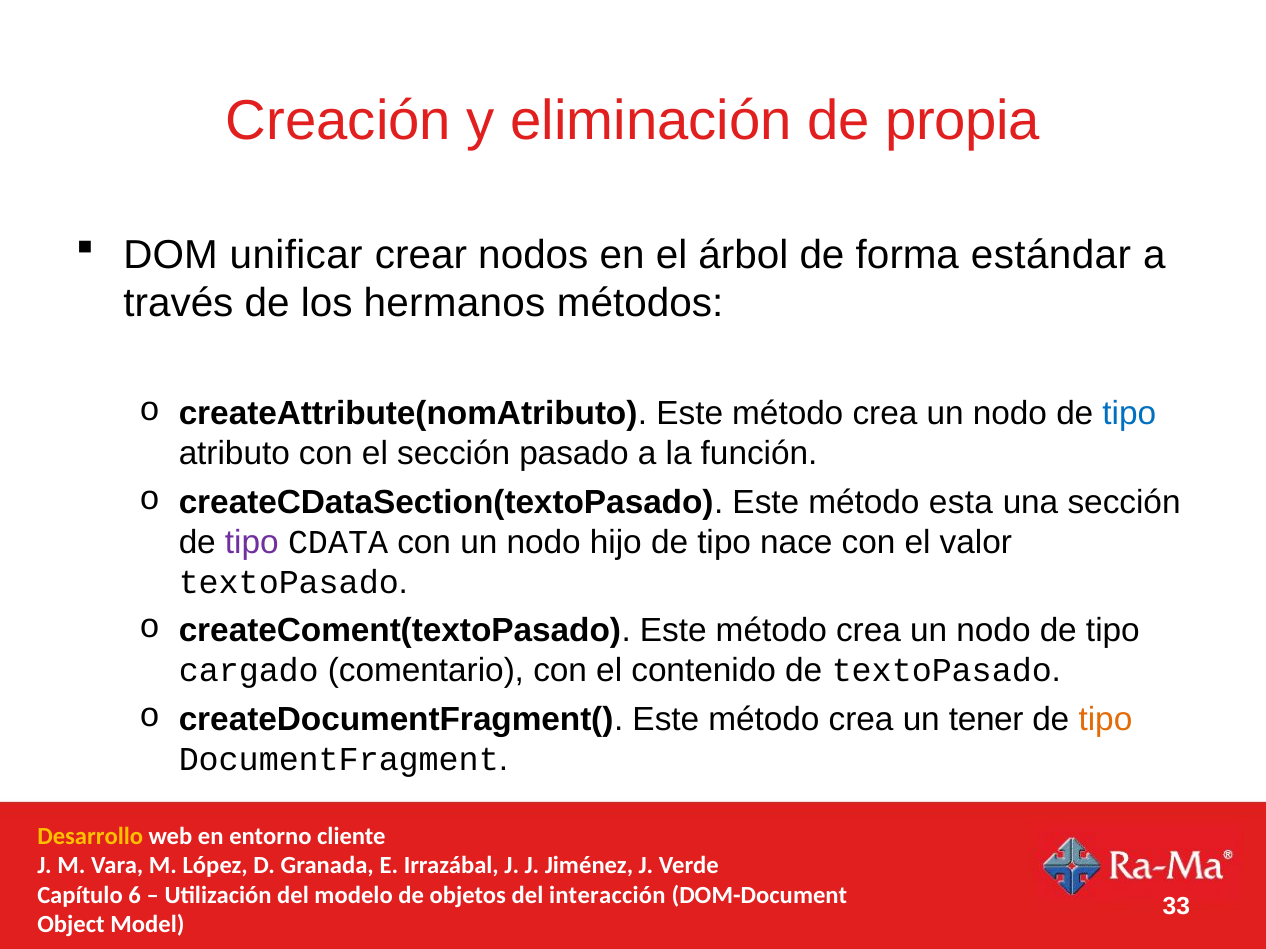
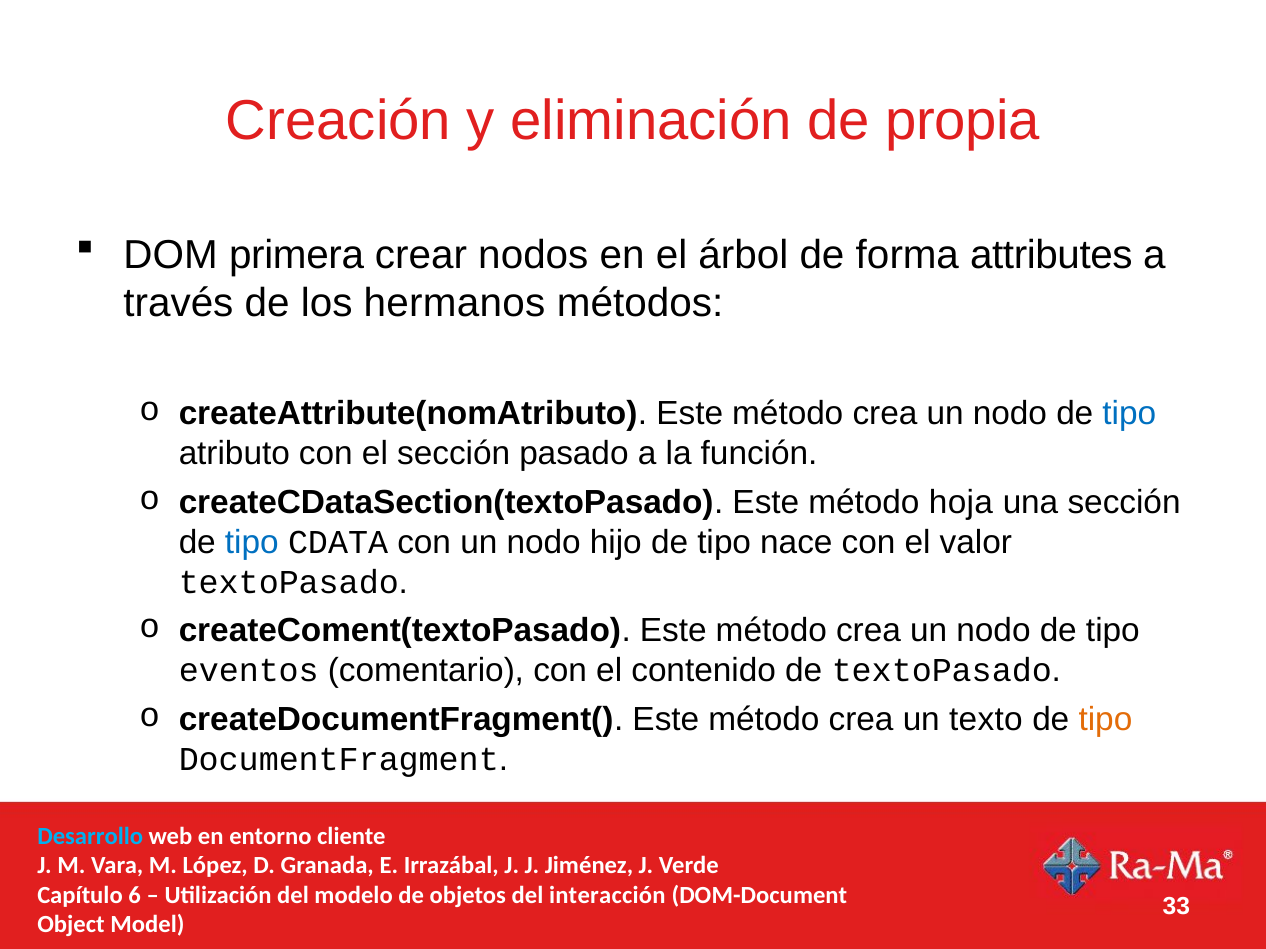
unificar: unificar -> primera (297, 255)
estándar: estándar -> attributes (1051, 255)
esta: esta -> hoja (961, 503)
tipo colour: purple -> blue (252, 543)
cargado: cargado -> eventos (249, 671)
tener: tener -> texto (986, 720)
Desarrollo colour: yellow -> light blue (90, 836)
